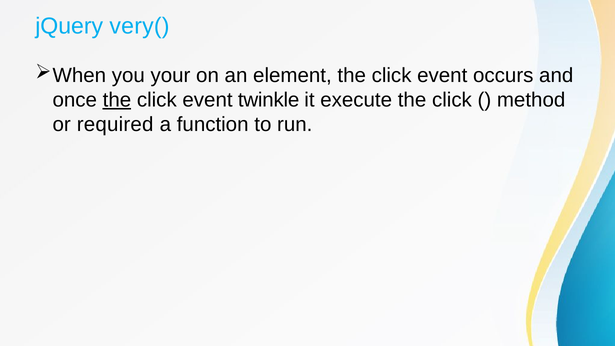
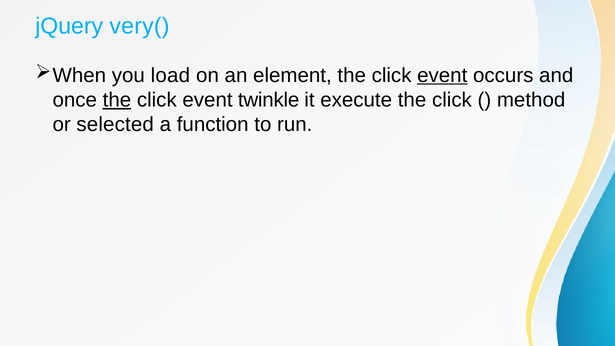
your: your -> load (170, 75)
event underline: none -> present (442, 75)
required: required -> selected (115, 124)
